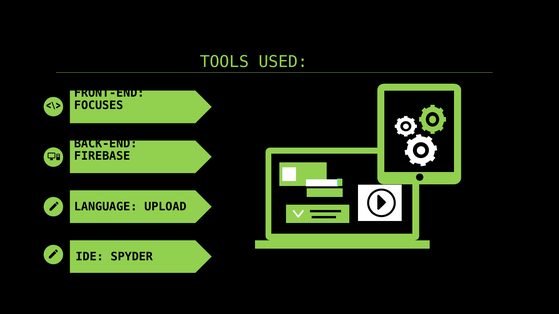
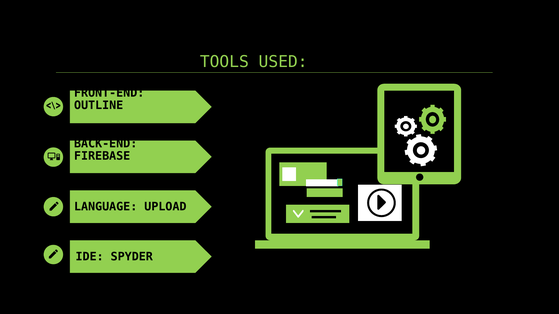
FOCUSES: FOCUSES -> OUTLINE (99, 106)
